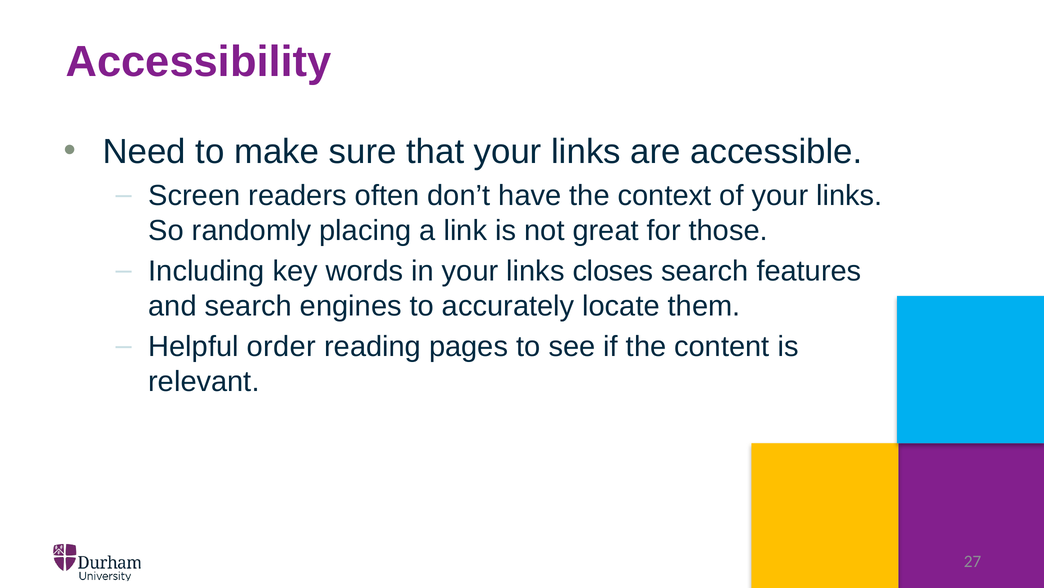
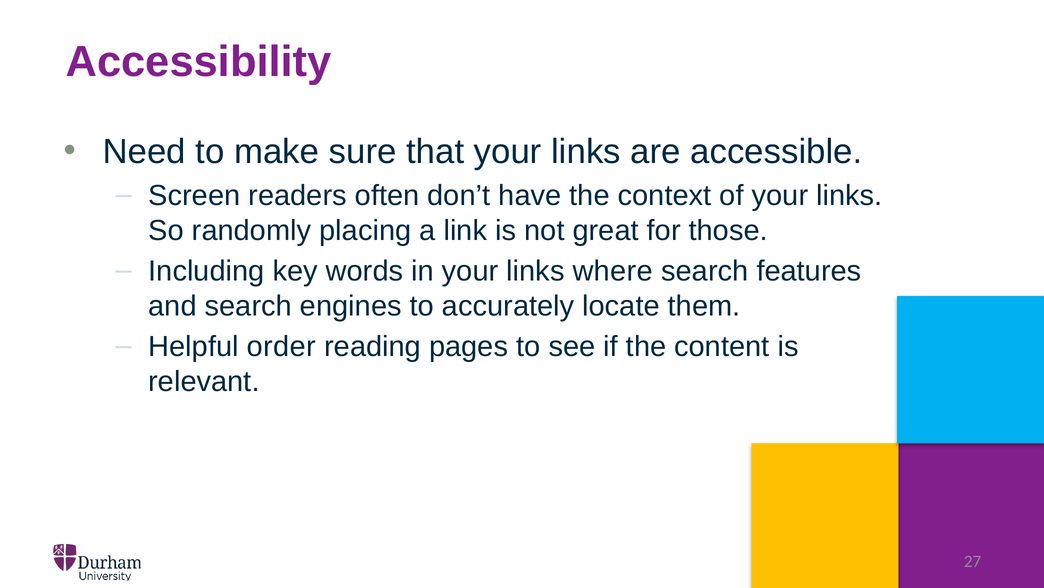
closes: closes -> where (613, 271)
